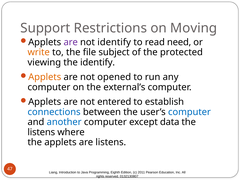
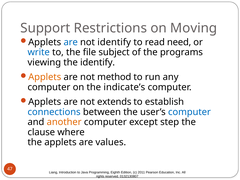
are colour: purple -> blue (71, 42)
write colour: orange -> blue (39, 52)
protected: protected -> programs (181, 52)
opened: opened -> method (114, 77)
external’s: external’s -> indicate’s (124, 87)
entered: entered -> extends (114, 102)
another colour: blue -> orange (64, 122)
data: data -> step (170, 122)
listens: listens -> clause (41, 132)
are listens: listens -> values (111, 142)
